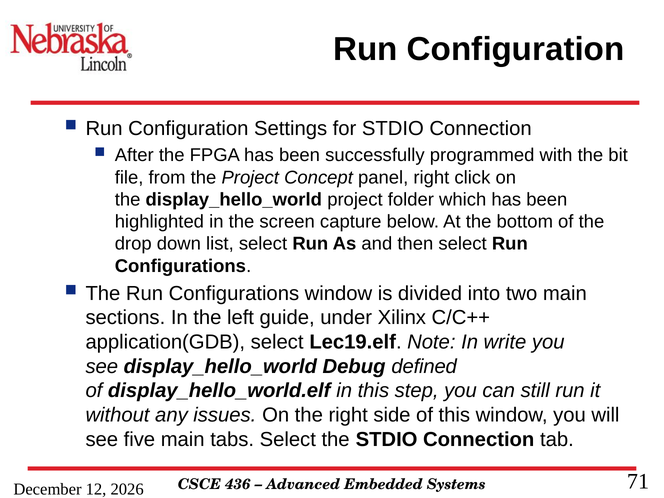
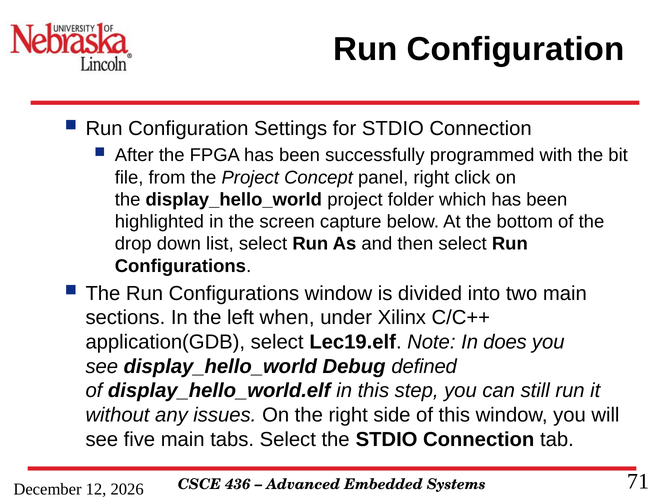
guide: guide -> when (287, 318)
write: write -> does (505, 342)
